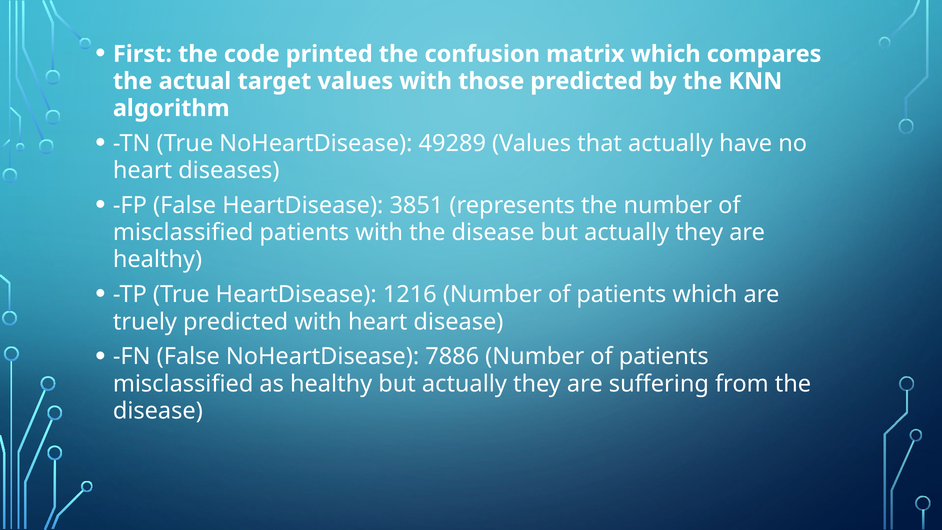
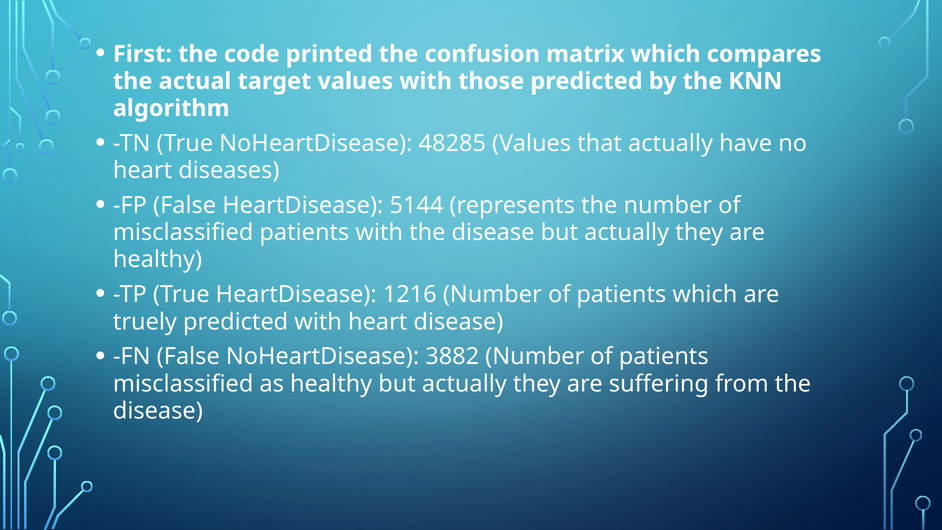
49289: 49289 -> 48285 (452, 143)
3851: 3851 -> 5144 (416, 205)
7886: 7886 -> 3882 (452, 357)
